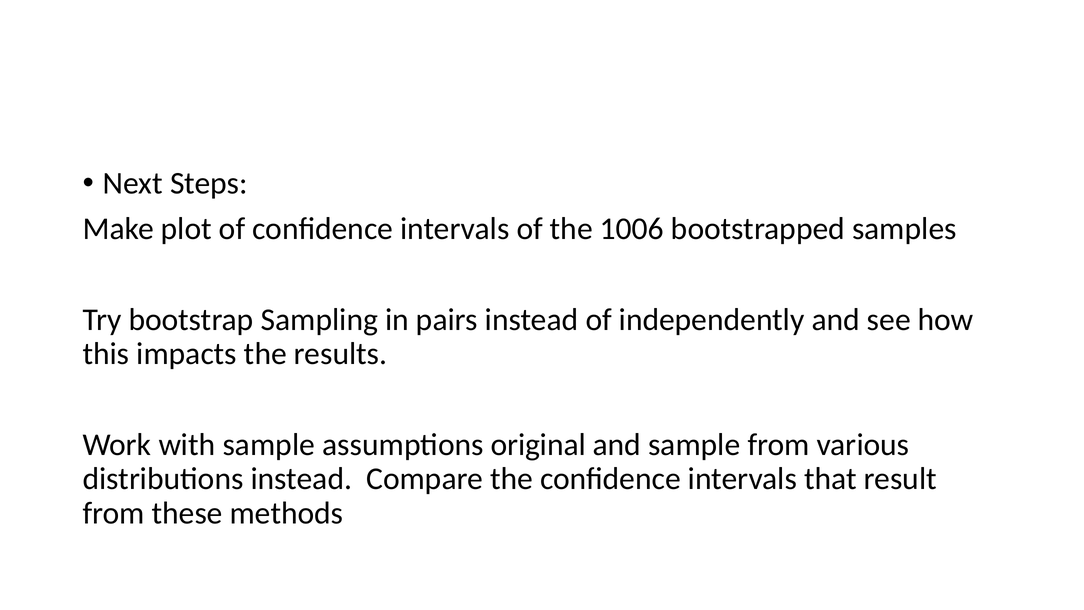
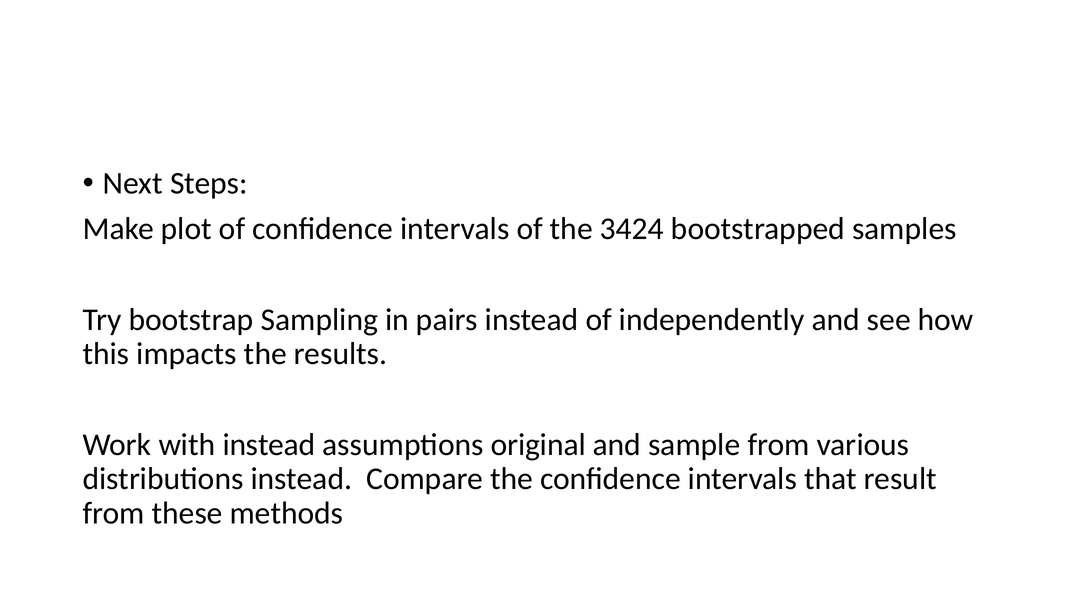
1006: 1006 -> 3424 (632, 229)
with sample: sample -> instead (269, 445)
